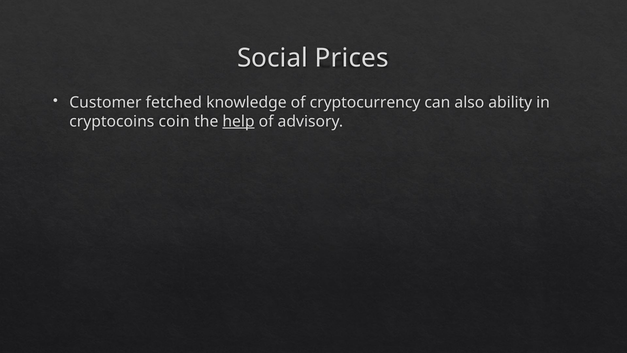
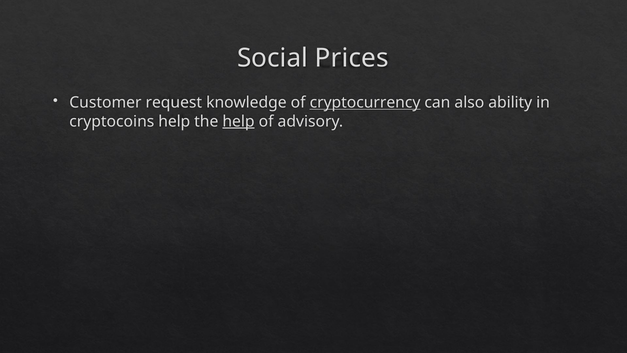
fetched: fetched -> request (174, 102)
cryptocurrency underline: none -> present (365, 102)
cryptocoins coin: coin -> help (174, 121)
